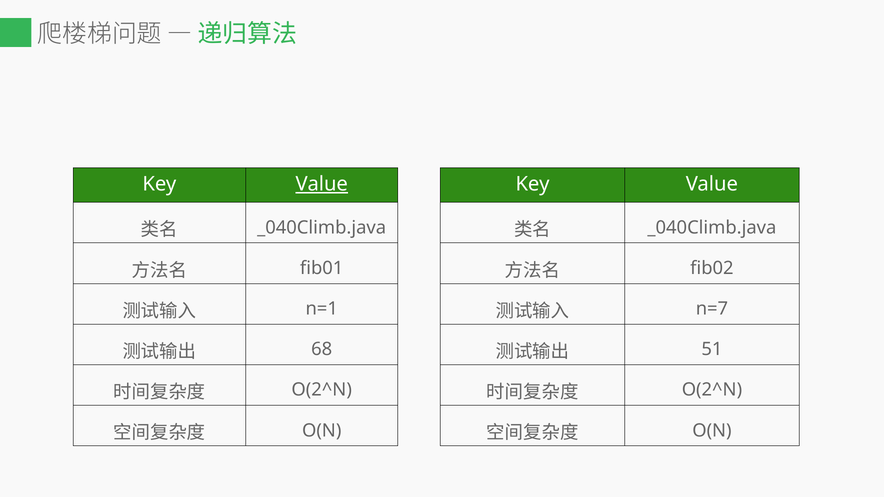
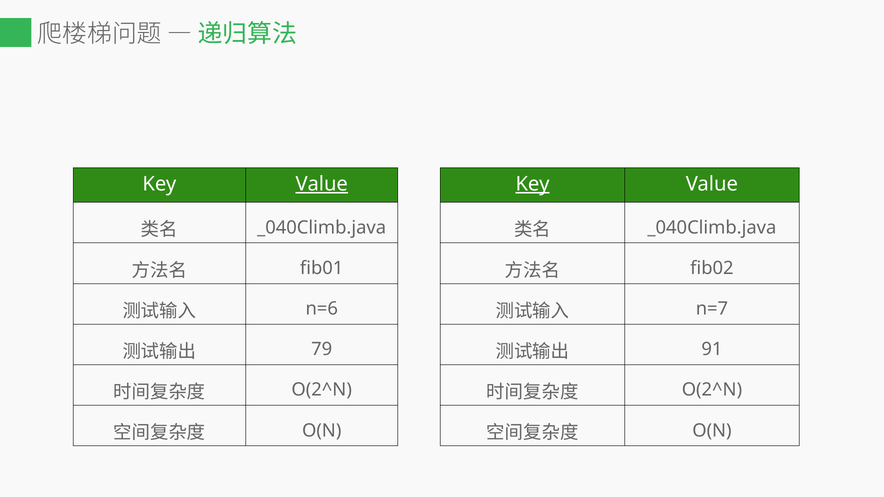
Key underline: none -> present (533, 184)
n=1: n=1 -> n=6 (322, 309)
68: 68 -> 79 (322, 350)
51: 51 -> 91 (712, 350)
